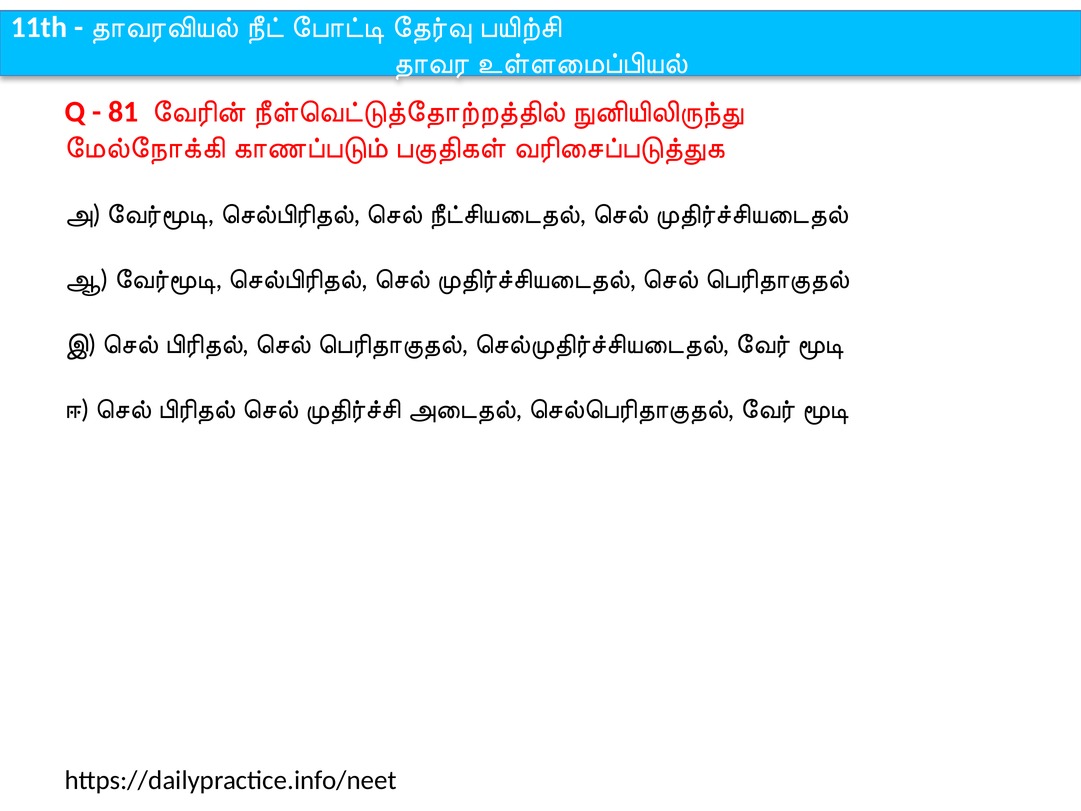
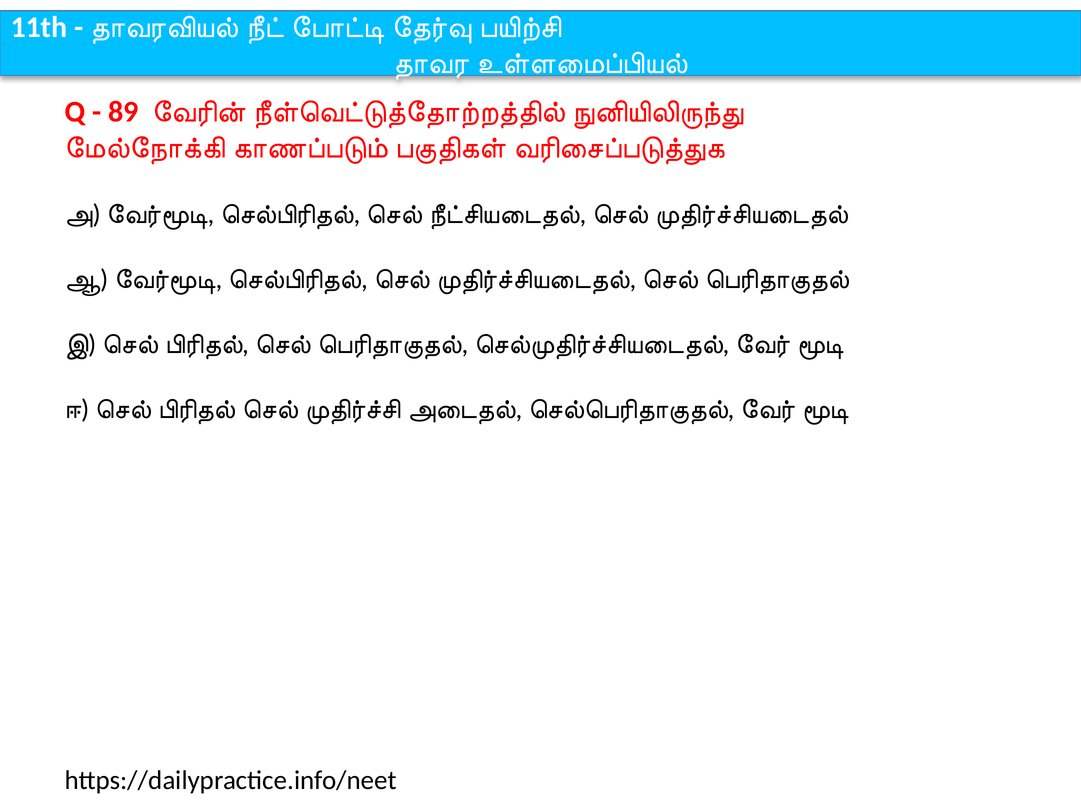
81: 81 -> 89 (123, 112)
